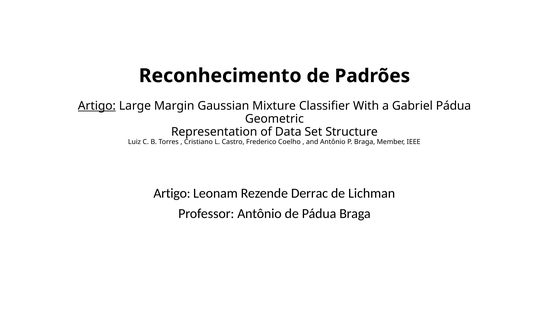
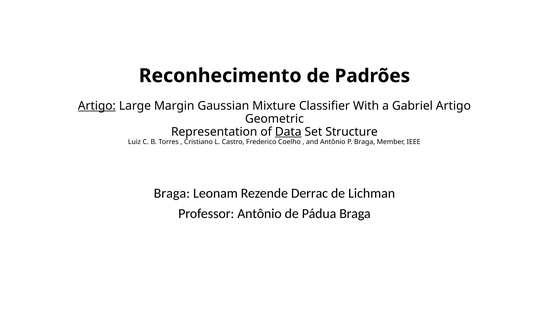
Gabriel Pádua: Pádua -> Artigo (453, 106)
Data underline: none -> present (288, 132)
Artigo: Artigo -> Braga (172, 193)
